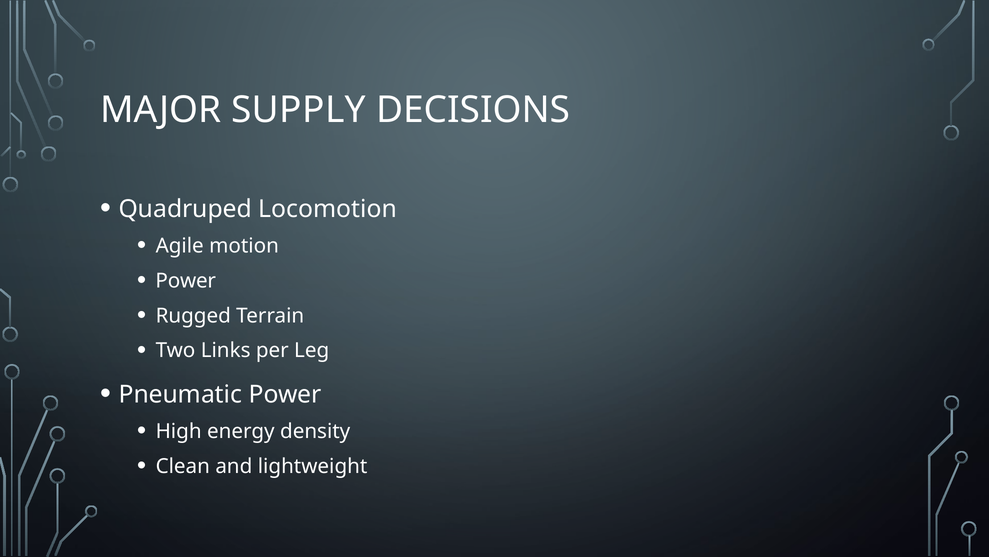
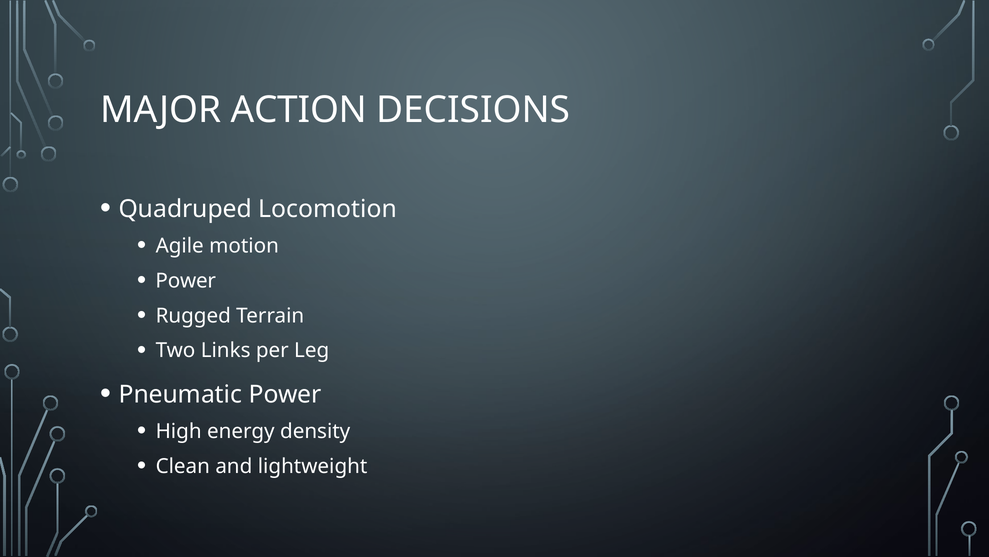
SUPPLY: SUPPLY -> ACTION (299, 110)
